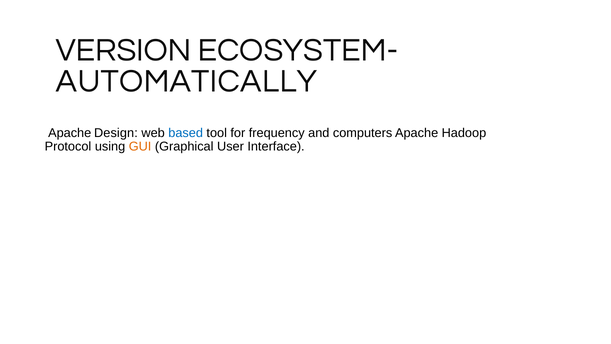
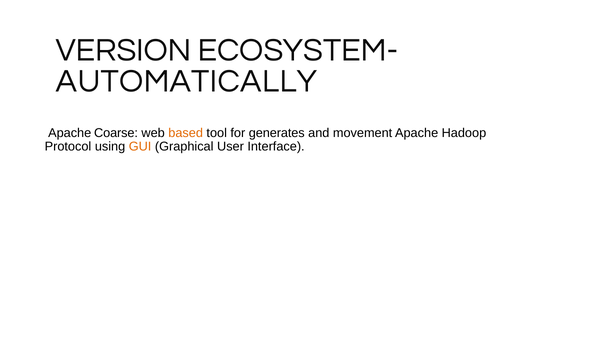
Design: Design -> Coarse (116, 133)
based colour: blue -> orange (186, 133)
frequency: frequency -> generates (277, 133)
computers: computers -> movement (363, 133)
